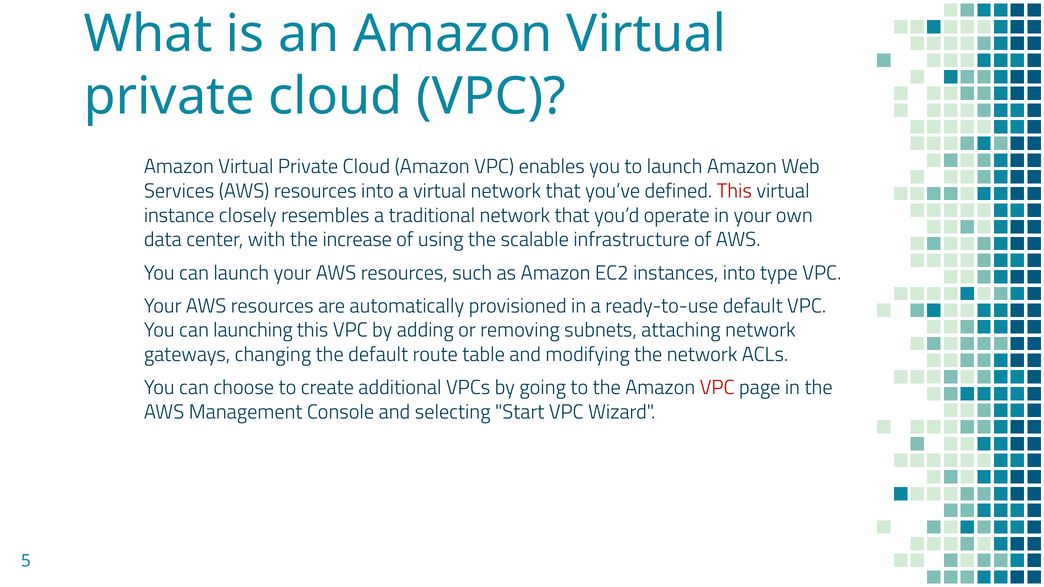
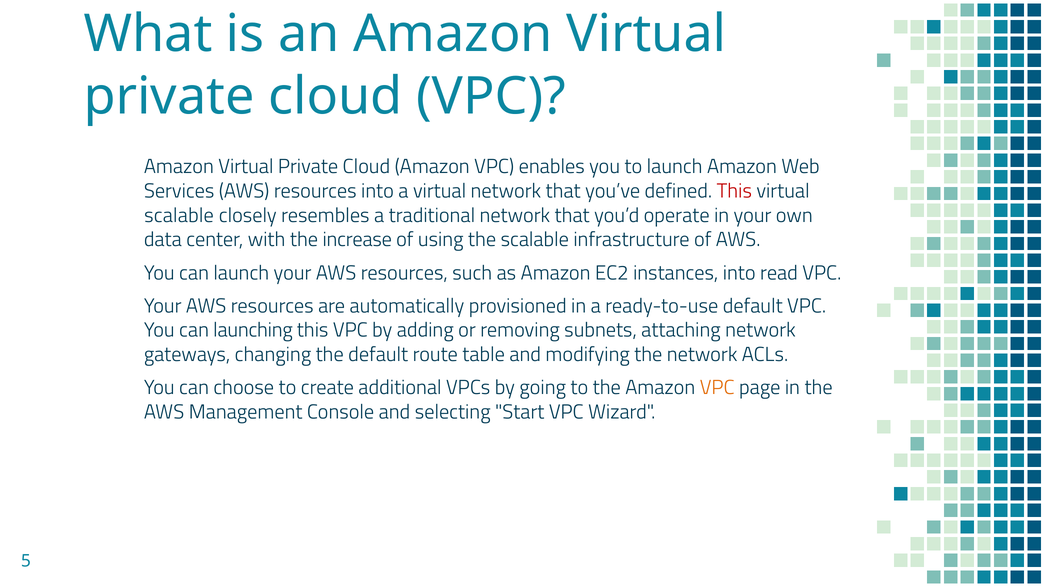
instance: instance -> scalable (179, 215)
type: type -> read (779, 273)
VPC colour: red -> orange (717, 388)
